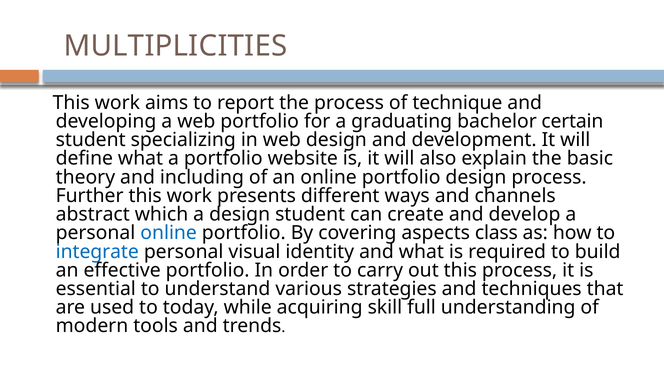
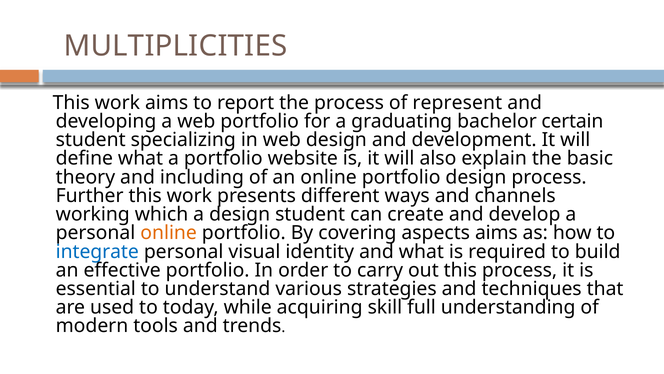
technique: technique -> represent (457, 103)
abstract: abstract -> working (93, 214)
online colour: blue -> orange (169, 233)
aspects class: class -> aims (496, 233)
